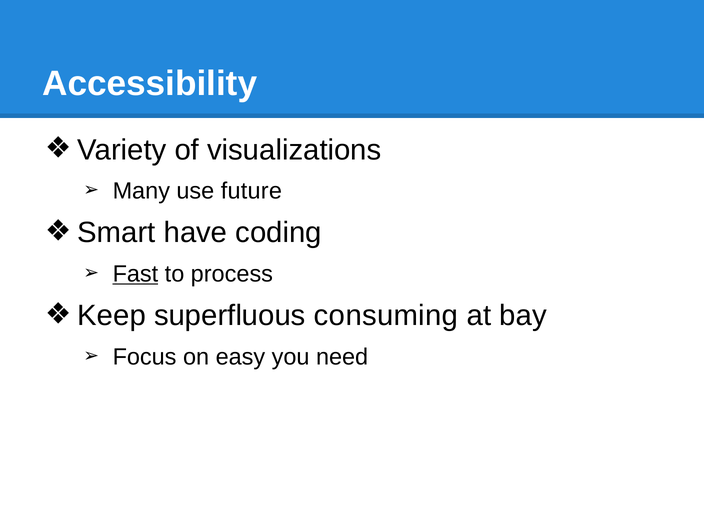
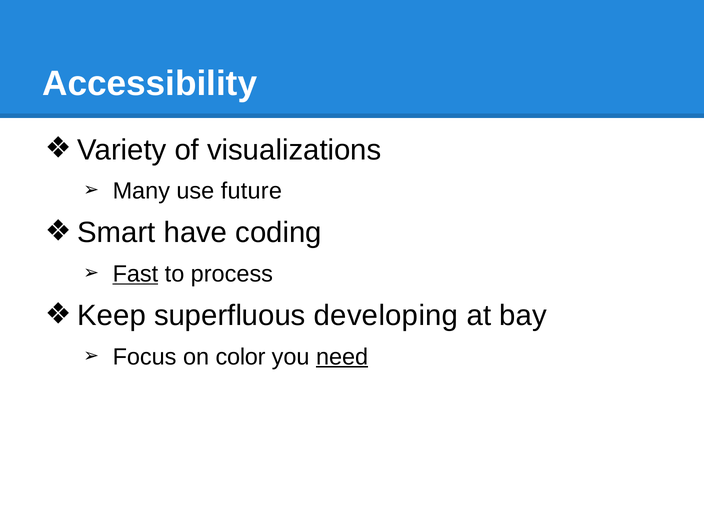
consuming: consuming -> developing (386, 316)
easy: easy -> color (241, 357)
need underline: none -> present (342, 357)
